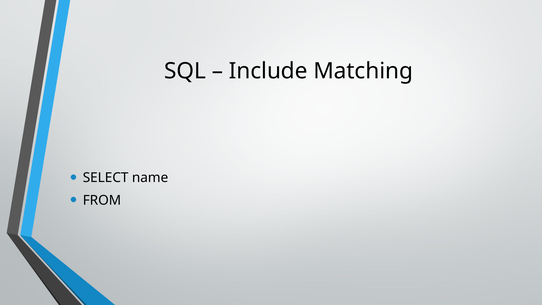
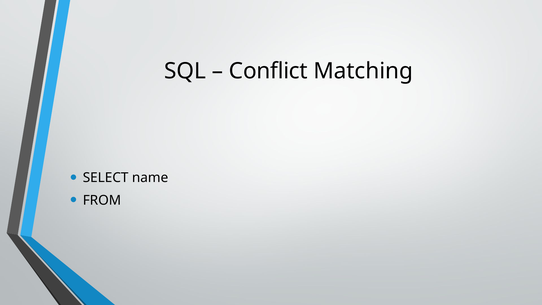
Include: Include -> Conflict (268, 71)
